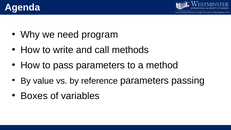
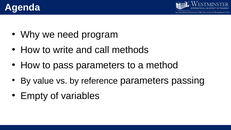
Boxes: Boxes -> Empty (34, 96)
